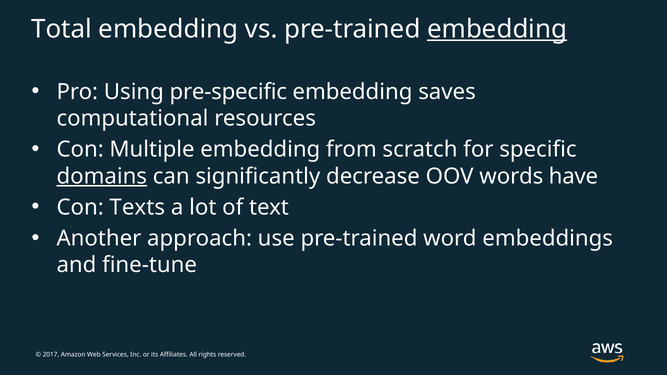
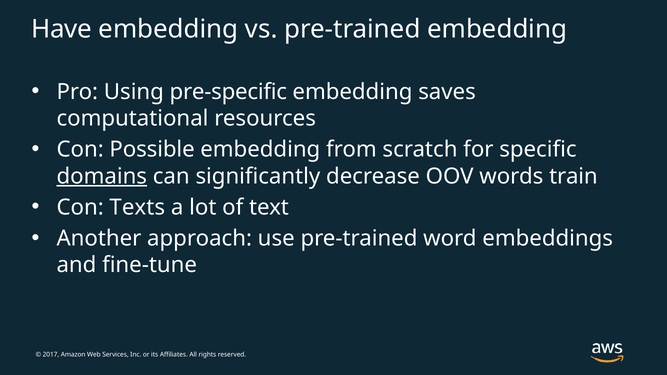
Total: Total -> Have (62, 29)
embedding underline: present -> none (497, 29)
Multiple: Multiple -> Possible (152, 150)
have: have -> train (573, 176)
